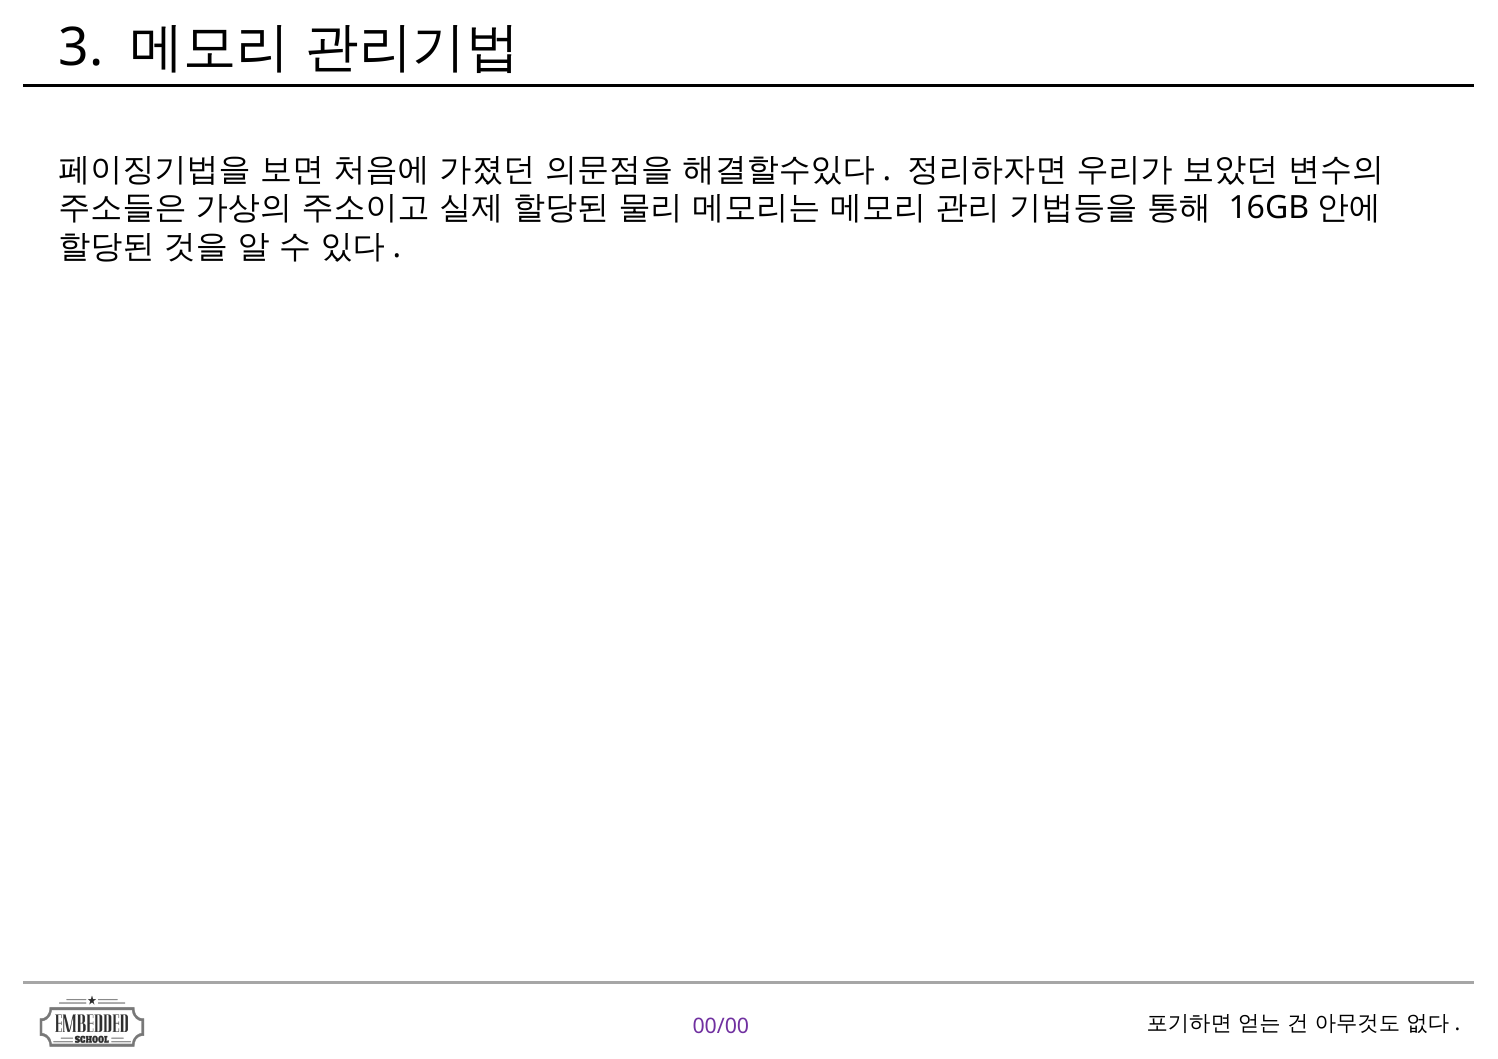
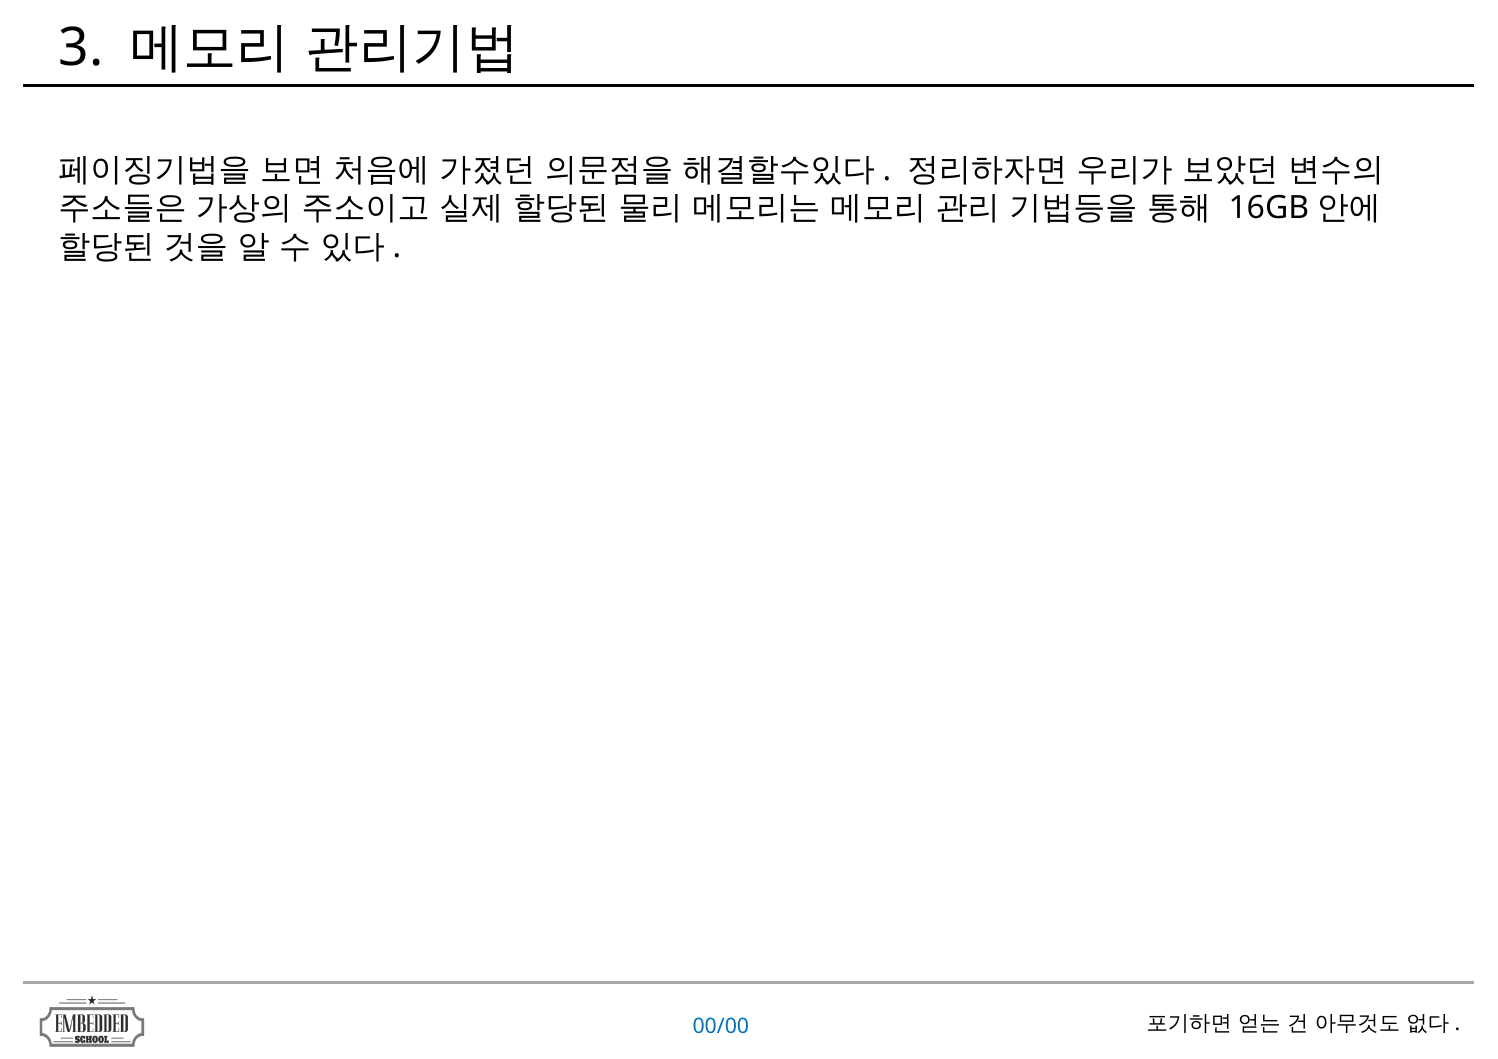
00/00 colour: purple -> blue (721, 1026)
